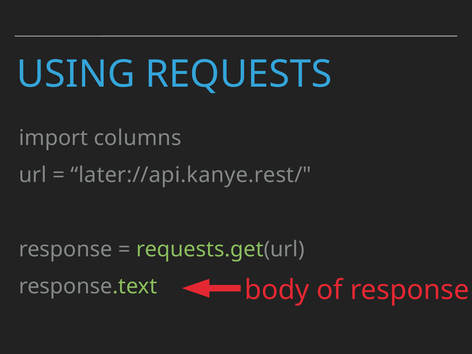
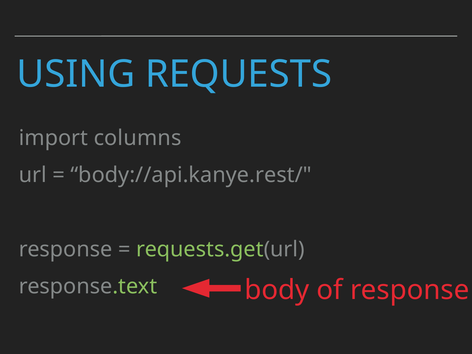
later://api.kanye.rest/: later://api.kanye.rest/ -> body://api.kanye.rest/ (191, 175)
